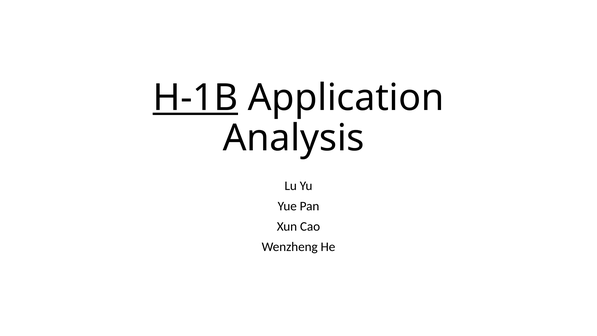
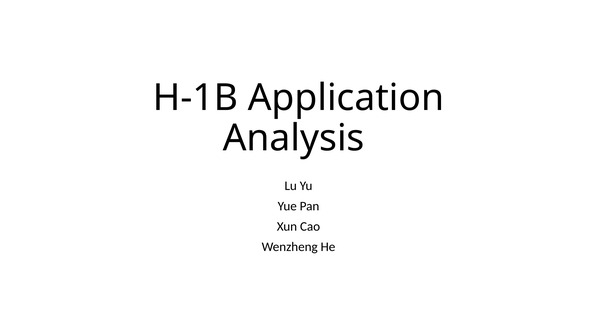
H-1B underline: present -> none (195, 98)
